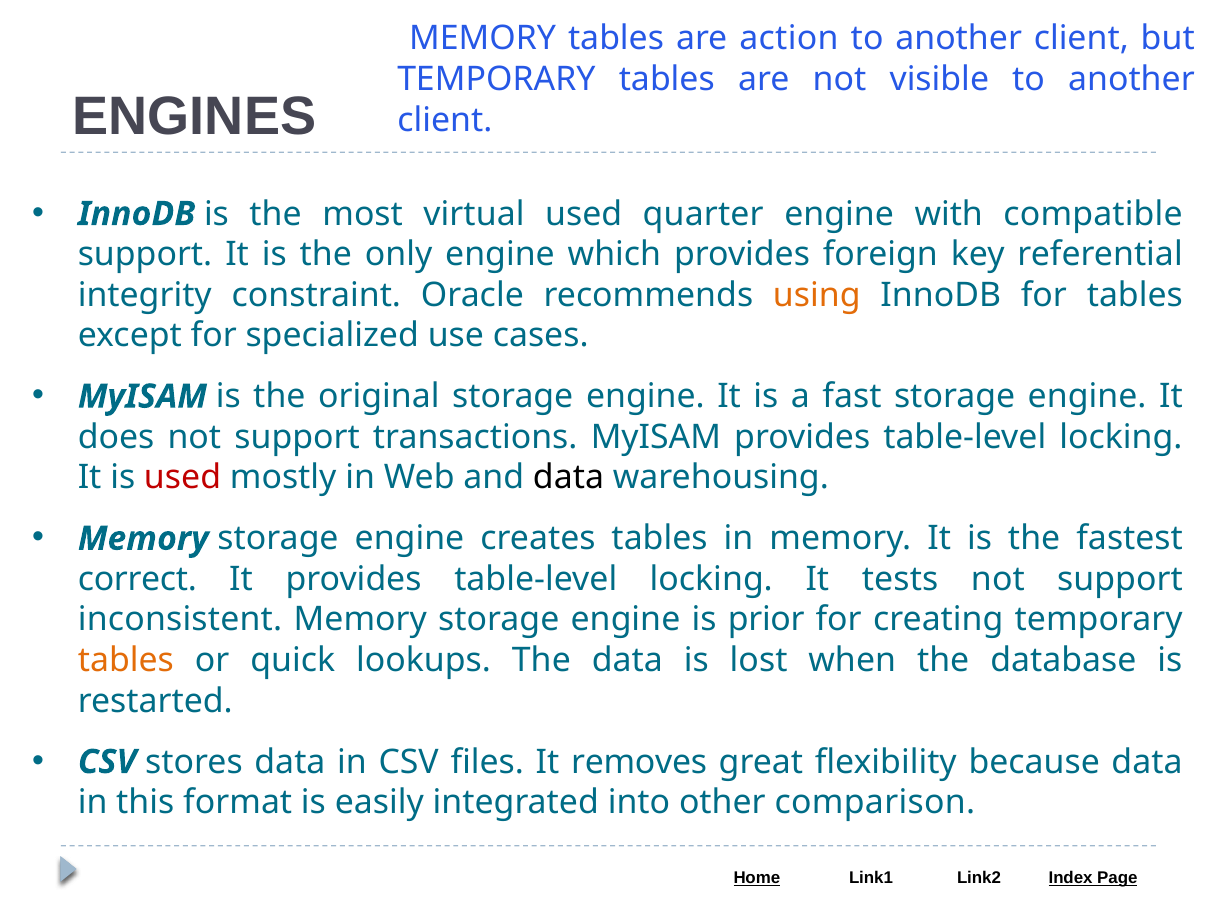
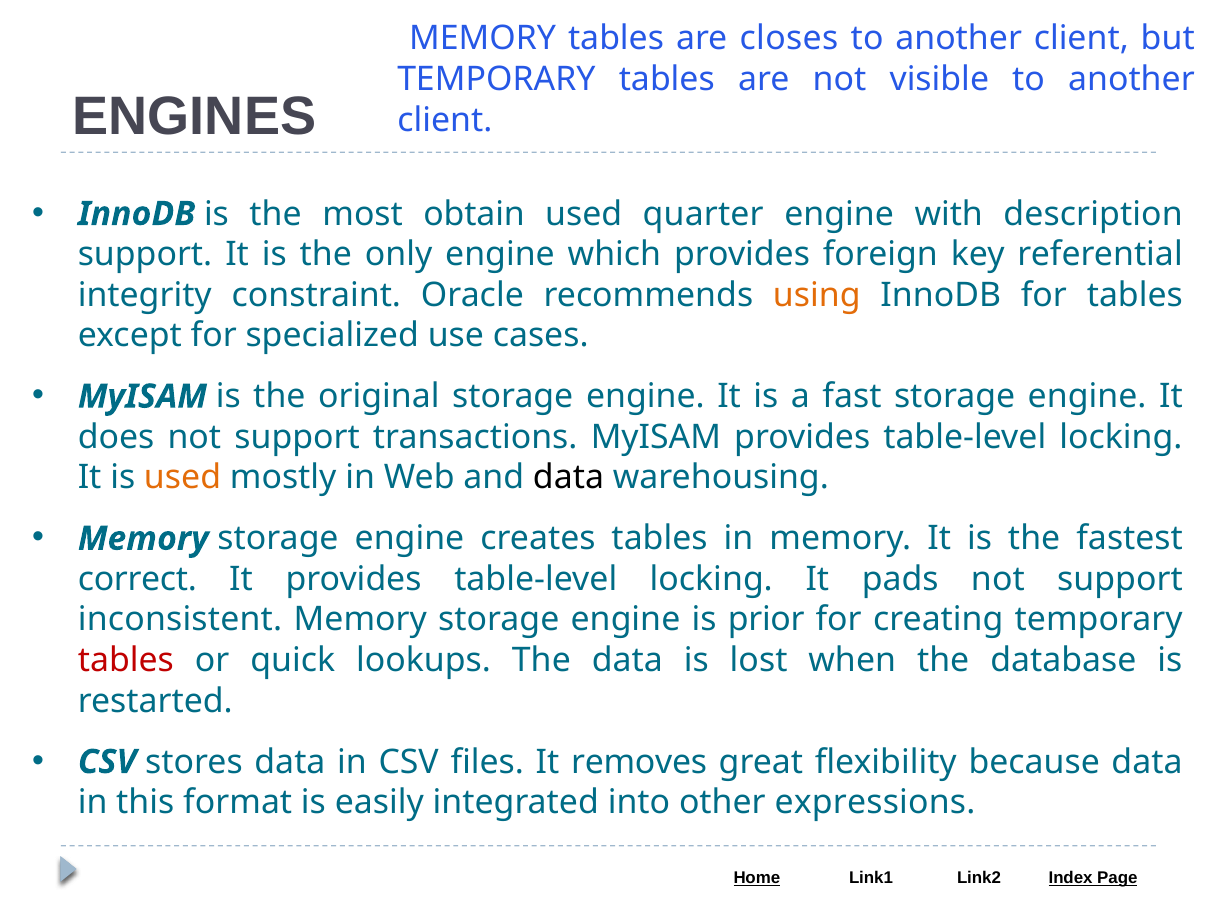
action: action -> closes (789, 39)
virtual: virtual -> obtain (474, 214)
compatible: compatible -> description (1093, 214)
used colour: red -> orange (183, 478)
tests: tests -> pads (900, 579)
tables colour: orange -> red (126, 660)
comparison: comparison -> expressions (875, 802)
